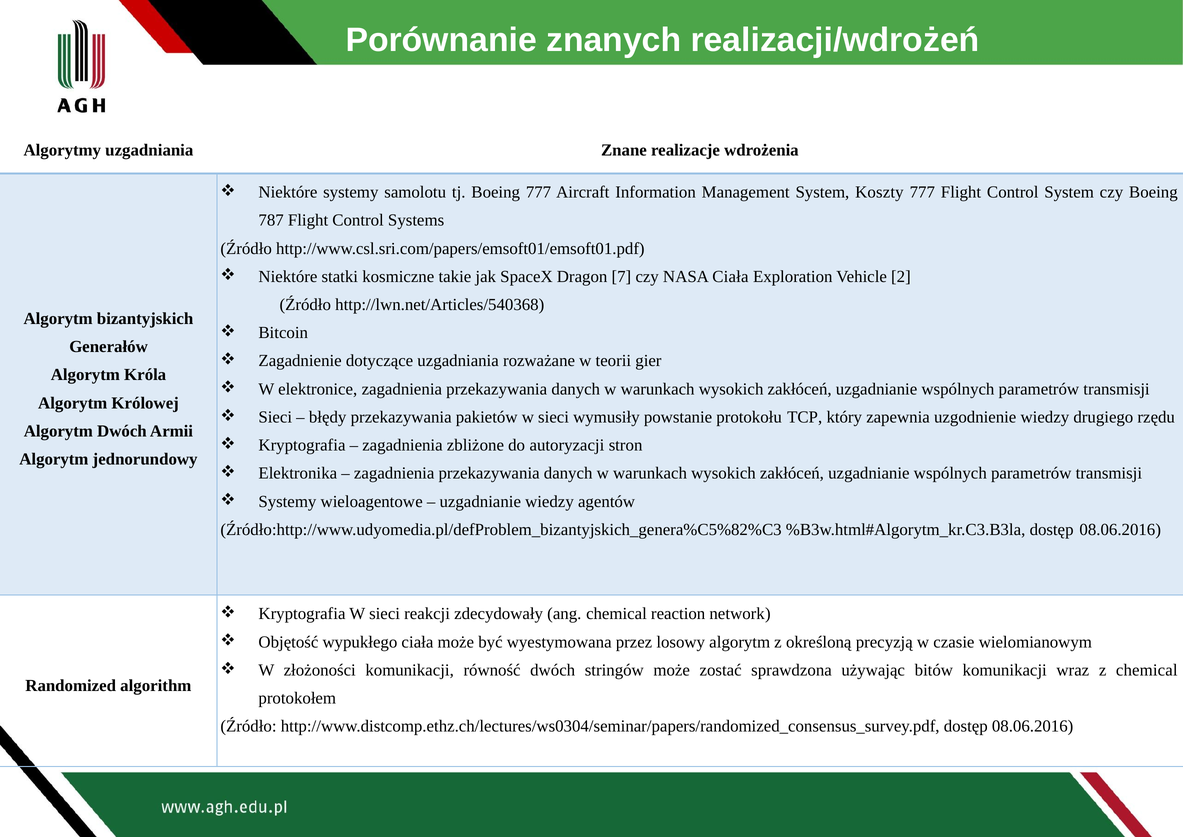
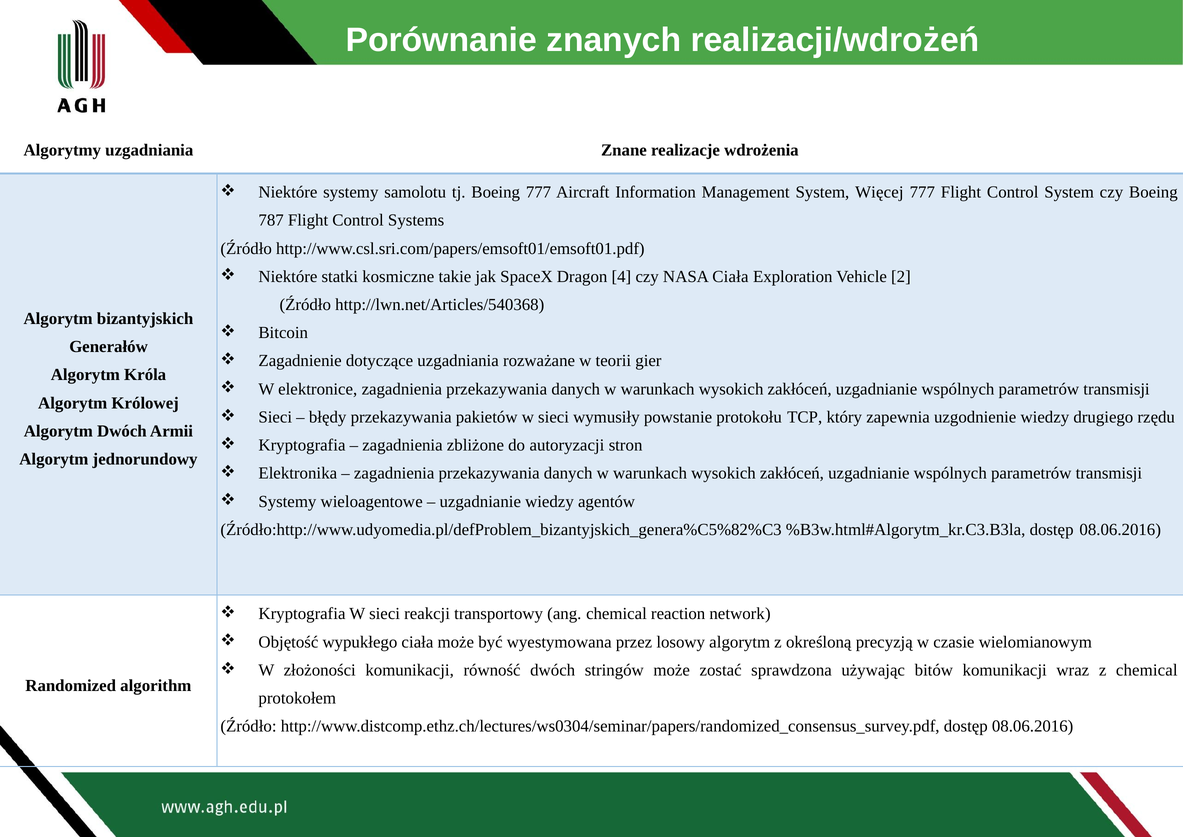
Koszty: Koszty -> Więcej (879, 192)
7: 7 -> 4 (621, 277)
zdecydowały: zdecydowały -> transportowy (499, 614)
